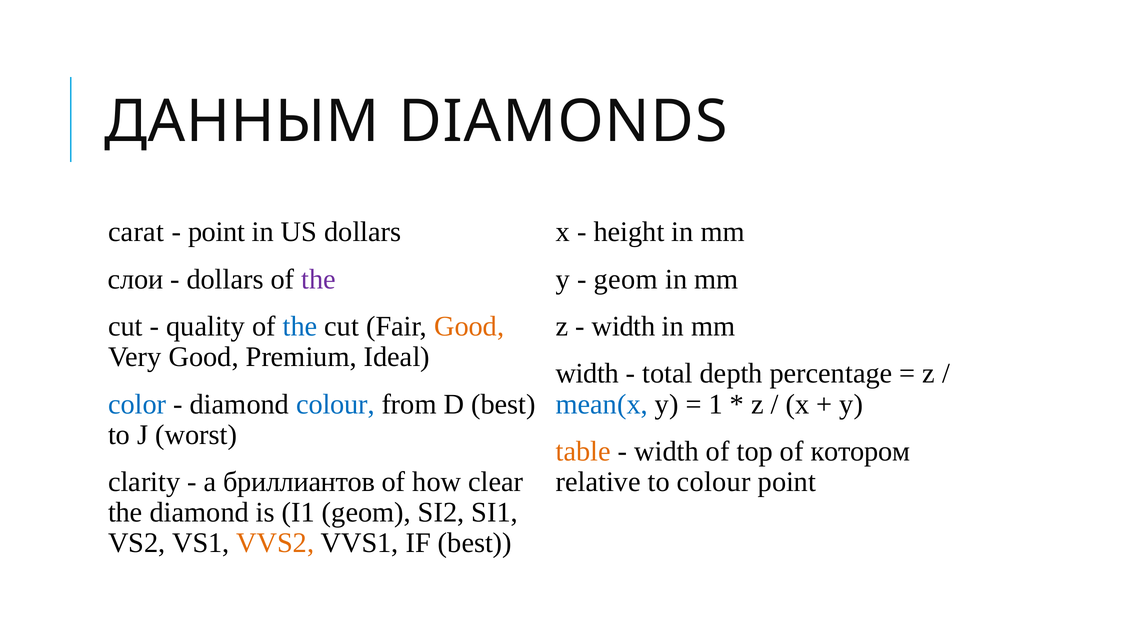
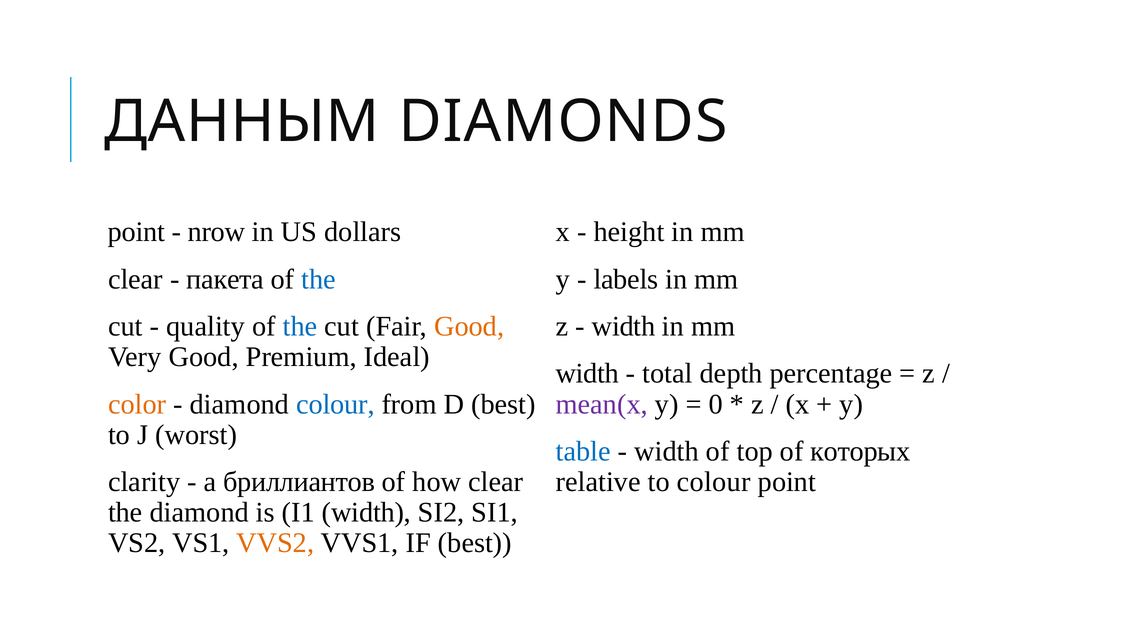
carat: carat -> point (136, 232)
point: point -> nrow (217, 232)
слои: слои -> clear (135, 279)
dollars: dollars -> пакета (225, 279)
the colour: purple -> blue (319, 279)
geom: geom -> labels (626, 279)
color colour: blue -> orange (137, 404)
mean(x colour: blue -> purple (602, 404)
1: 1 -> 0 (716, 404)
table colour: orange -> blue (583, 451)
котором: котором -> которых (860, 451)
I1 geom: geom -> width (366, 512)
